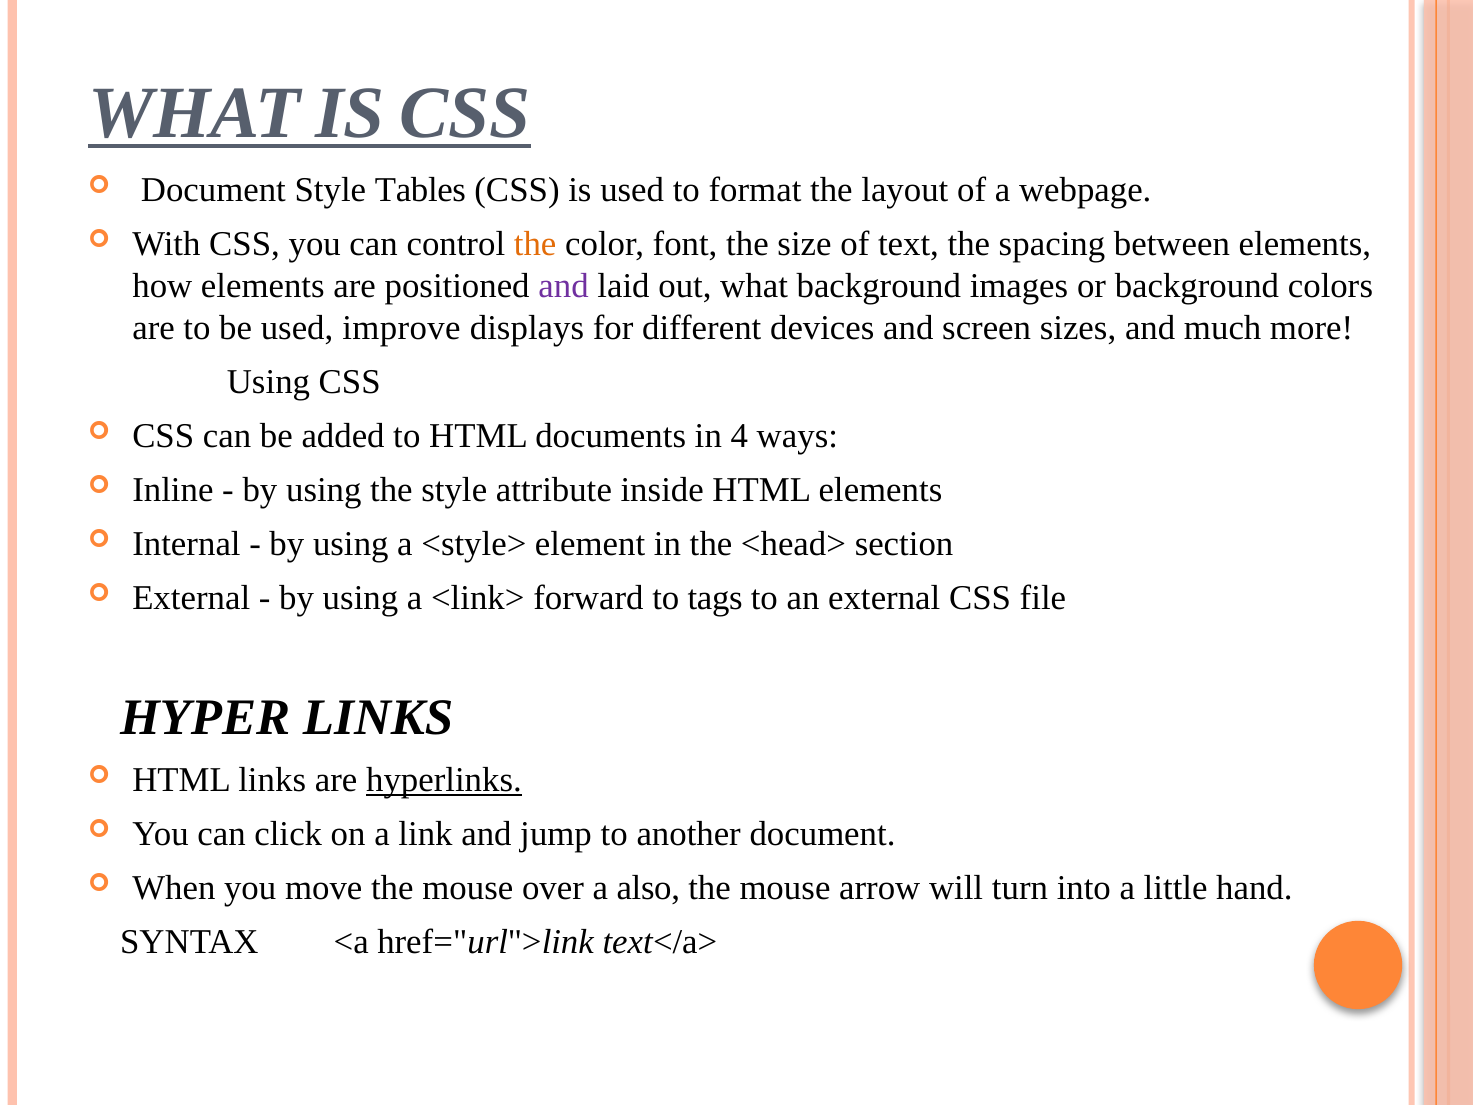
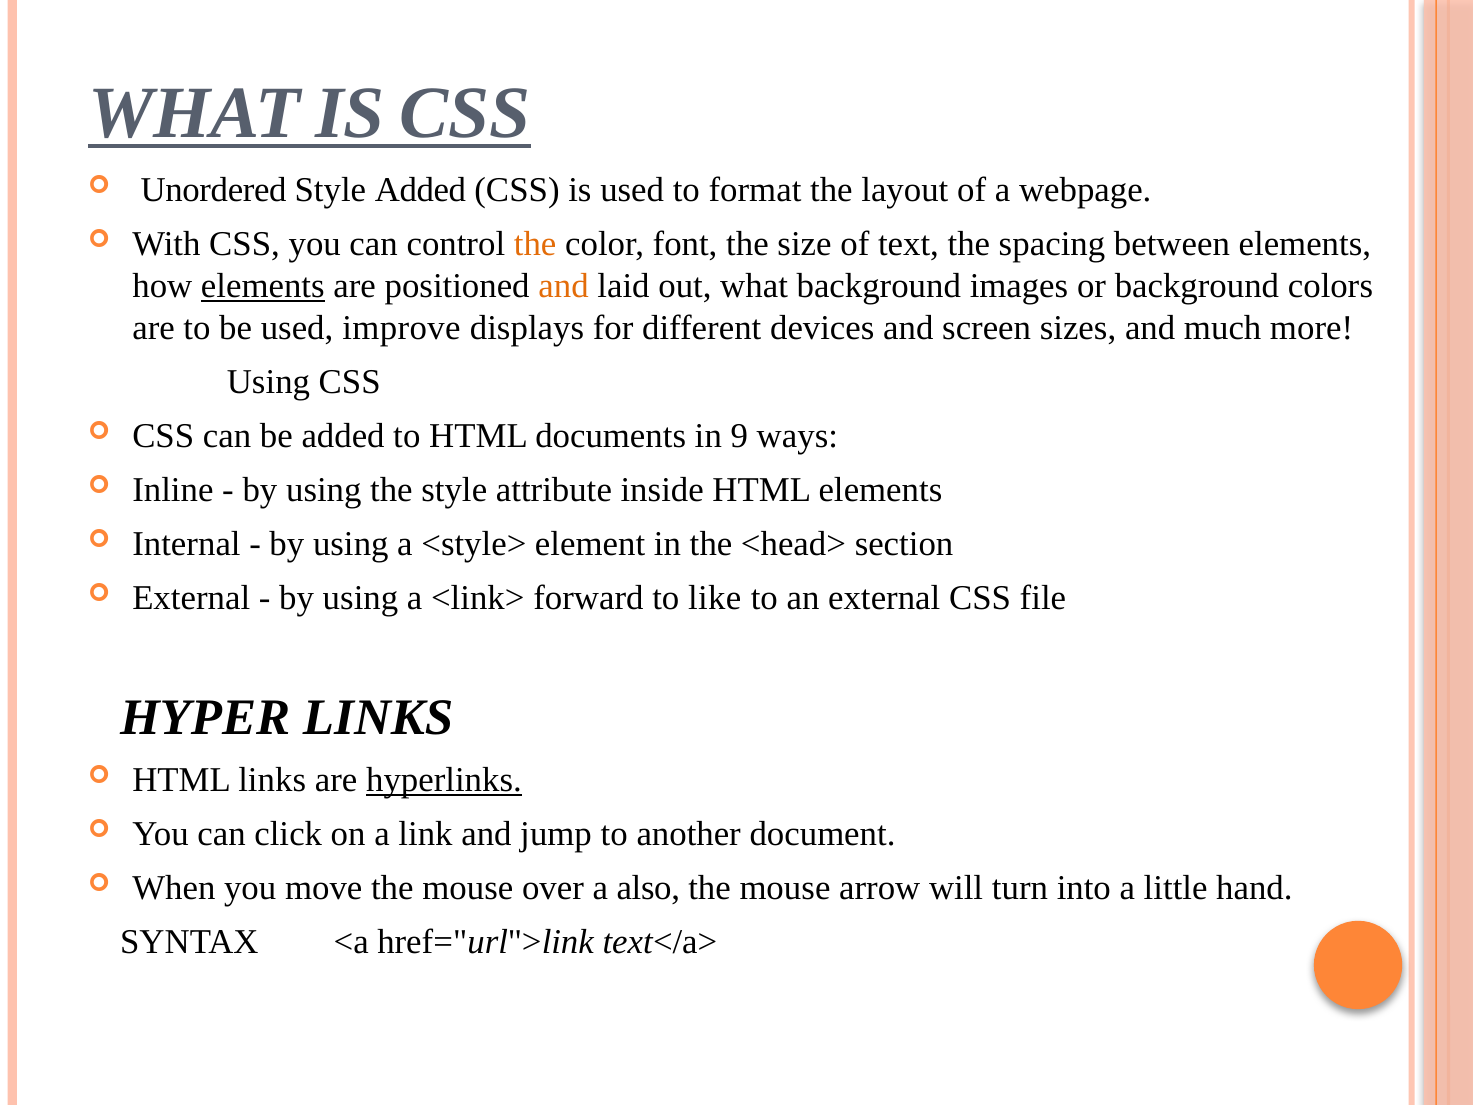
Document: Document -> Unordered (214, 190)
Style Tables: Tables -> Added (420, 190)
elements underline: none -> present (263, 286)
and colour: purple -> orange (564, 286)
4: 4 -> 9 (739, 436)
tags: tags -> like (715, 598)
